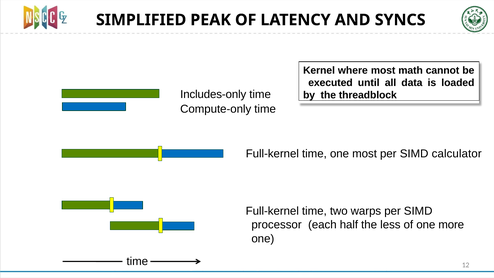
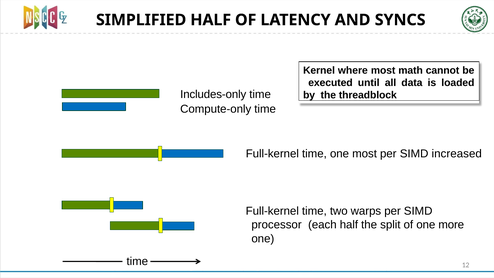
SIMPLIFIED PEAK: PEAK -> HALF (211, 20)
calculator: calculator -> increased (457, 154)
less: less -> split (390, 225)
